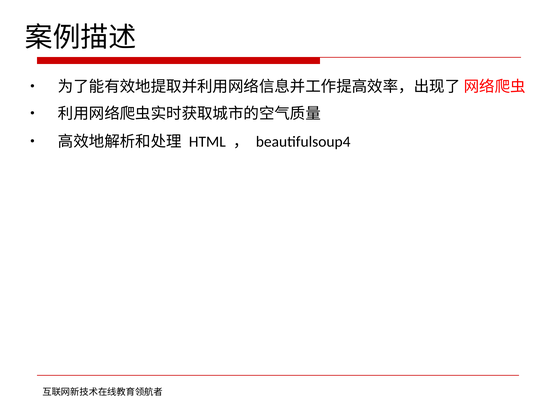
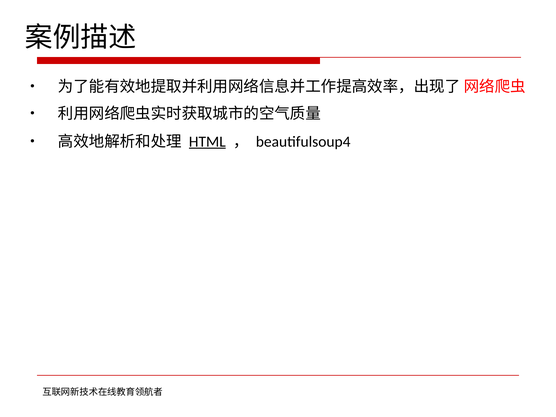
HTML underline: none -> present (207, 142)
